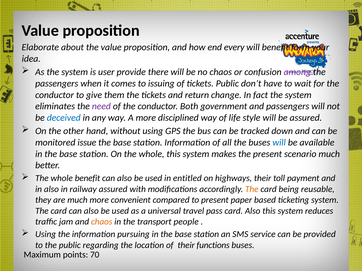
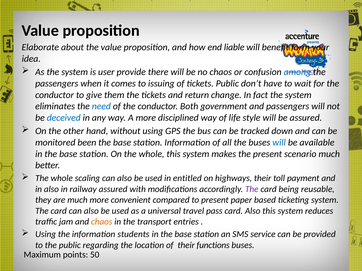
every: every -> liable (234, 47)
among colour: purple -> blue (297, 72)
need colour: purple -> blue (101, 107)
issue: issue -> been (87, 143)
whole benefit: benefit -> scaling (87, 179)
The colour: orange -> purple (252, 189)
people: people -> entries (186, 222)
pursuing: pursuing -> students (133, 235)
70: 70 -> 50 (95, 255)
